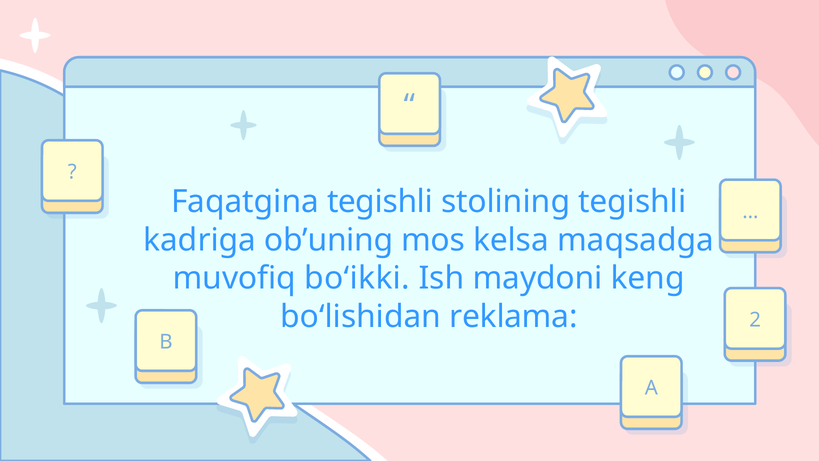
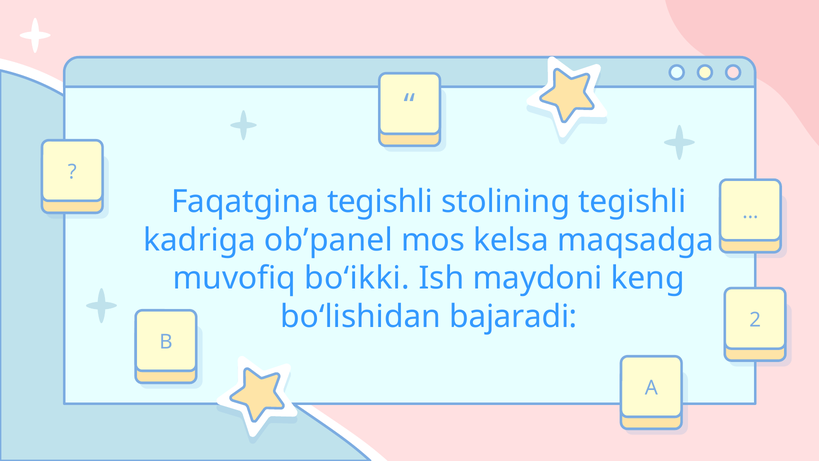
оb’uning: оb’uning -> оb’pаnеl (329, 240)
reklama: reklama -> bаjаrаdi (513, 316)
